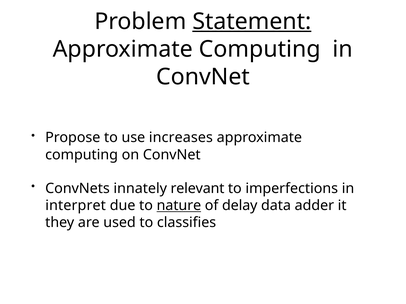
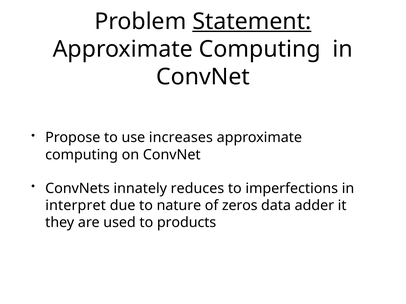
relevant: relevant -> reduces (197, 189)
nature underline: present -> none (179, 206)
delay: delay -> zeros (240, 206)
classifies: classifies -> products (187, 223)
